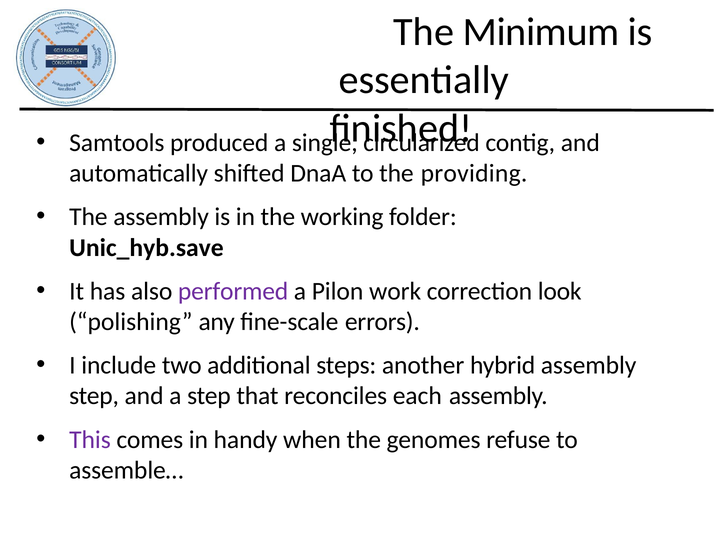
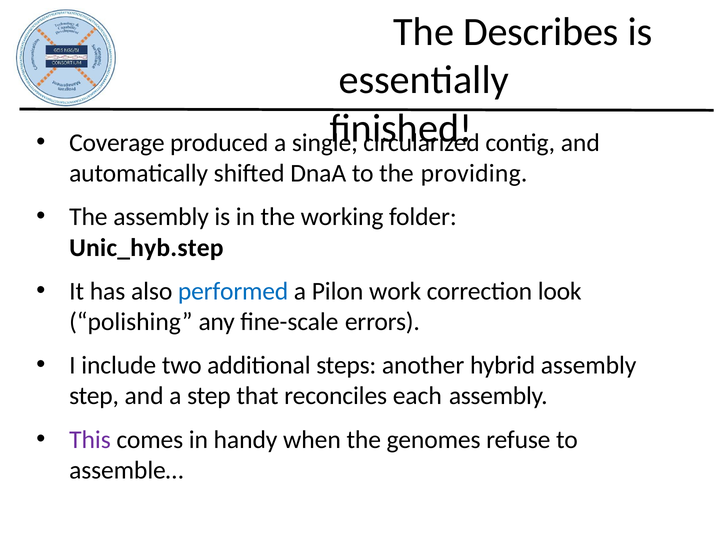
Minimum: Minimum -> Describes (541, 32)
Samtools: Samtools -> Coverage (117, 143)
Unic_hyb.save: Unic_hyb.save -> Unic_hyb.step (146, 248)
performed colour: purple -> blue (233, 291)
